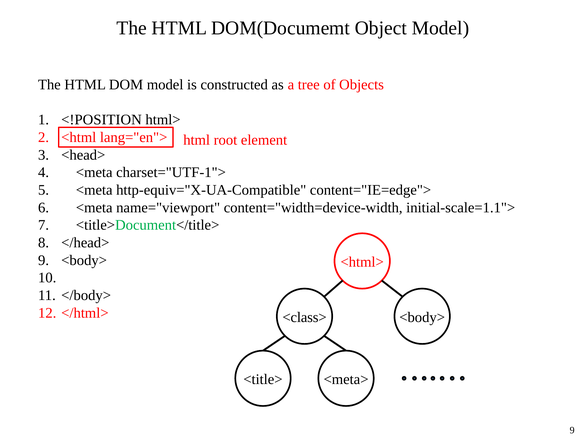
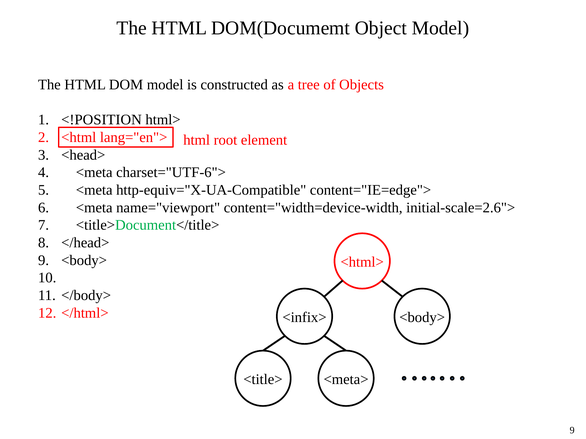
charset="UTF-1">: charset="UTF-1"> -> charset="UTF-6"> (171, 173)
initial-scale=1.1">: initial-scale=1.1"> -> initial-scale=2.6"> (461, 208)
<class>: <class> -> <infix> (304, 318)
